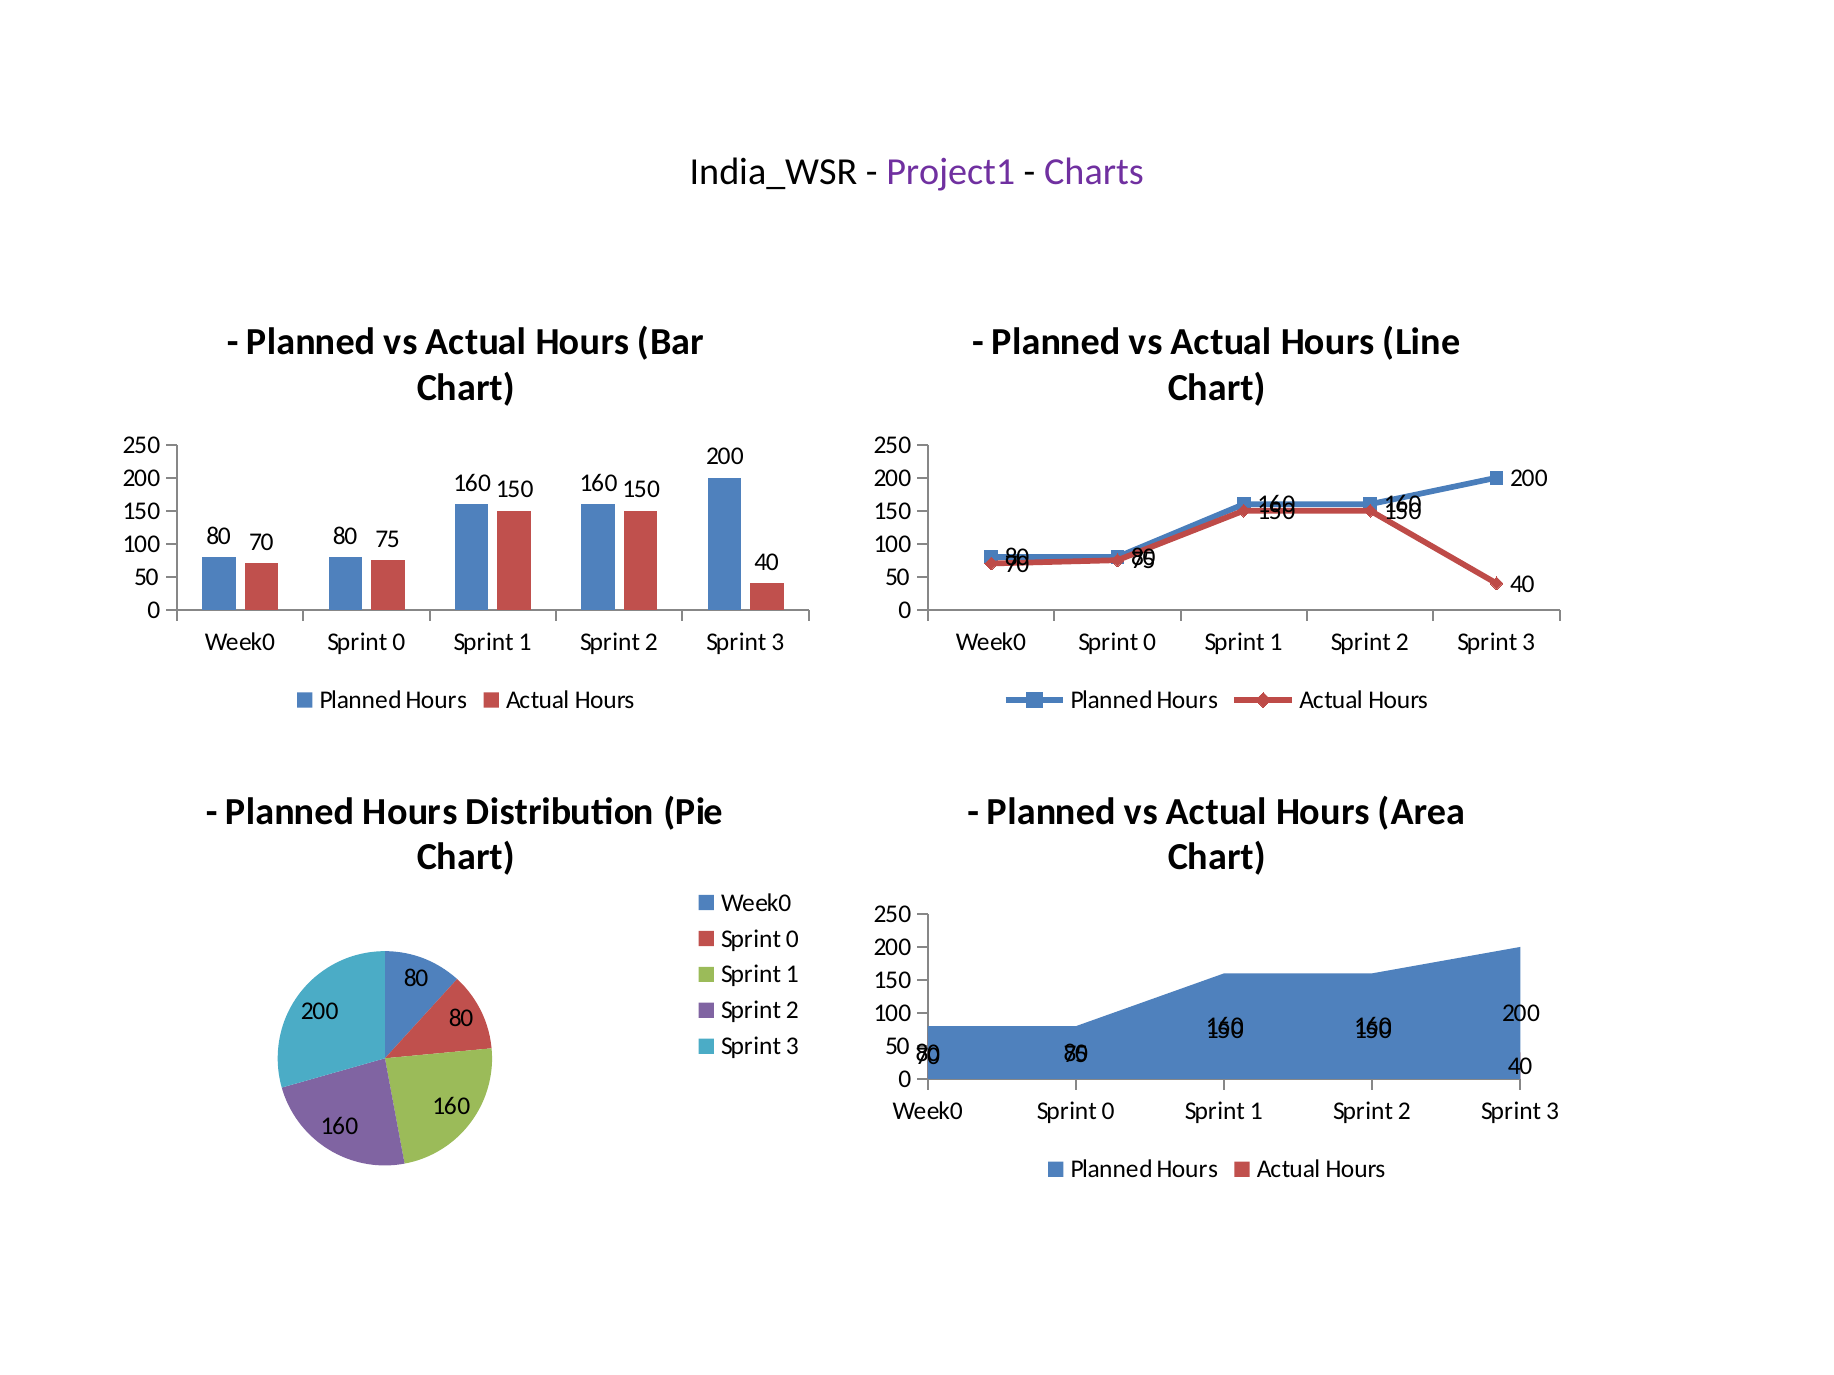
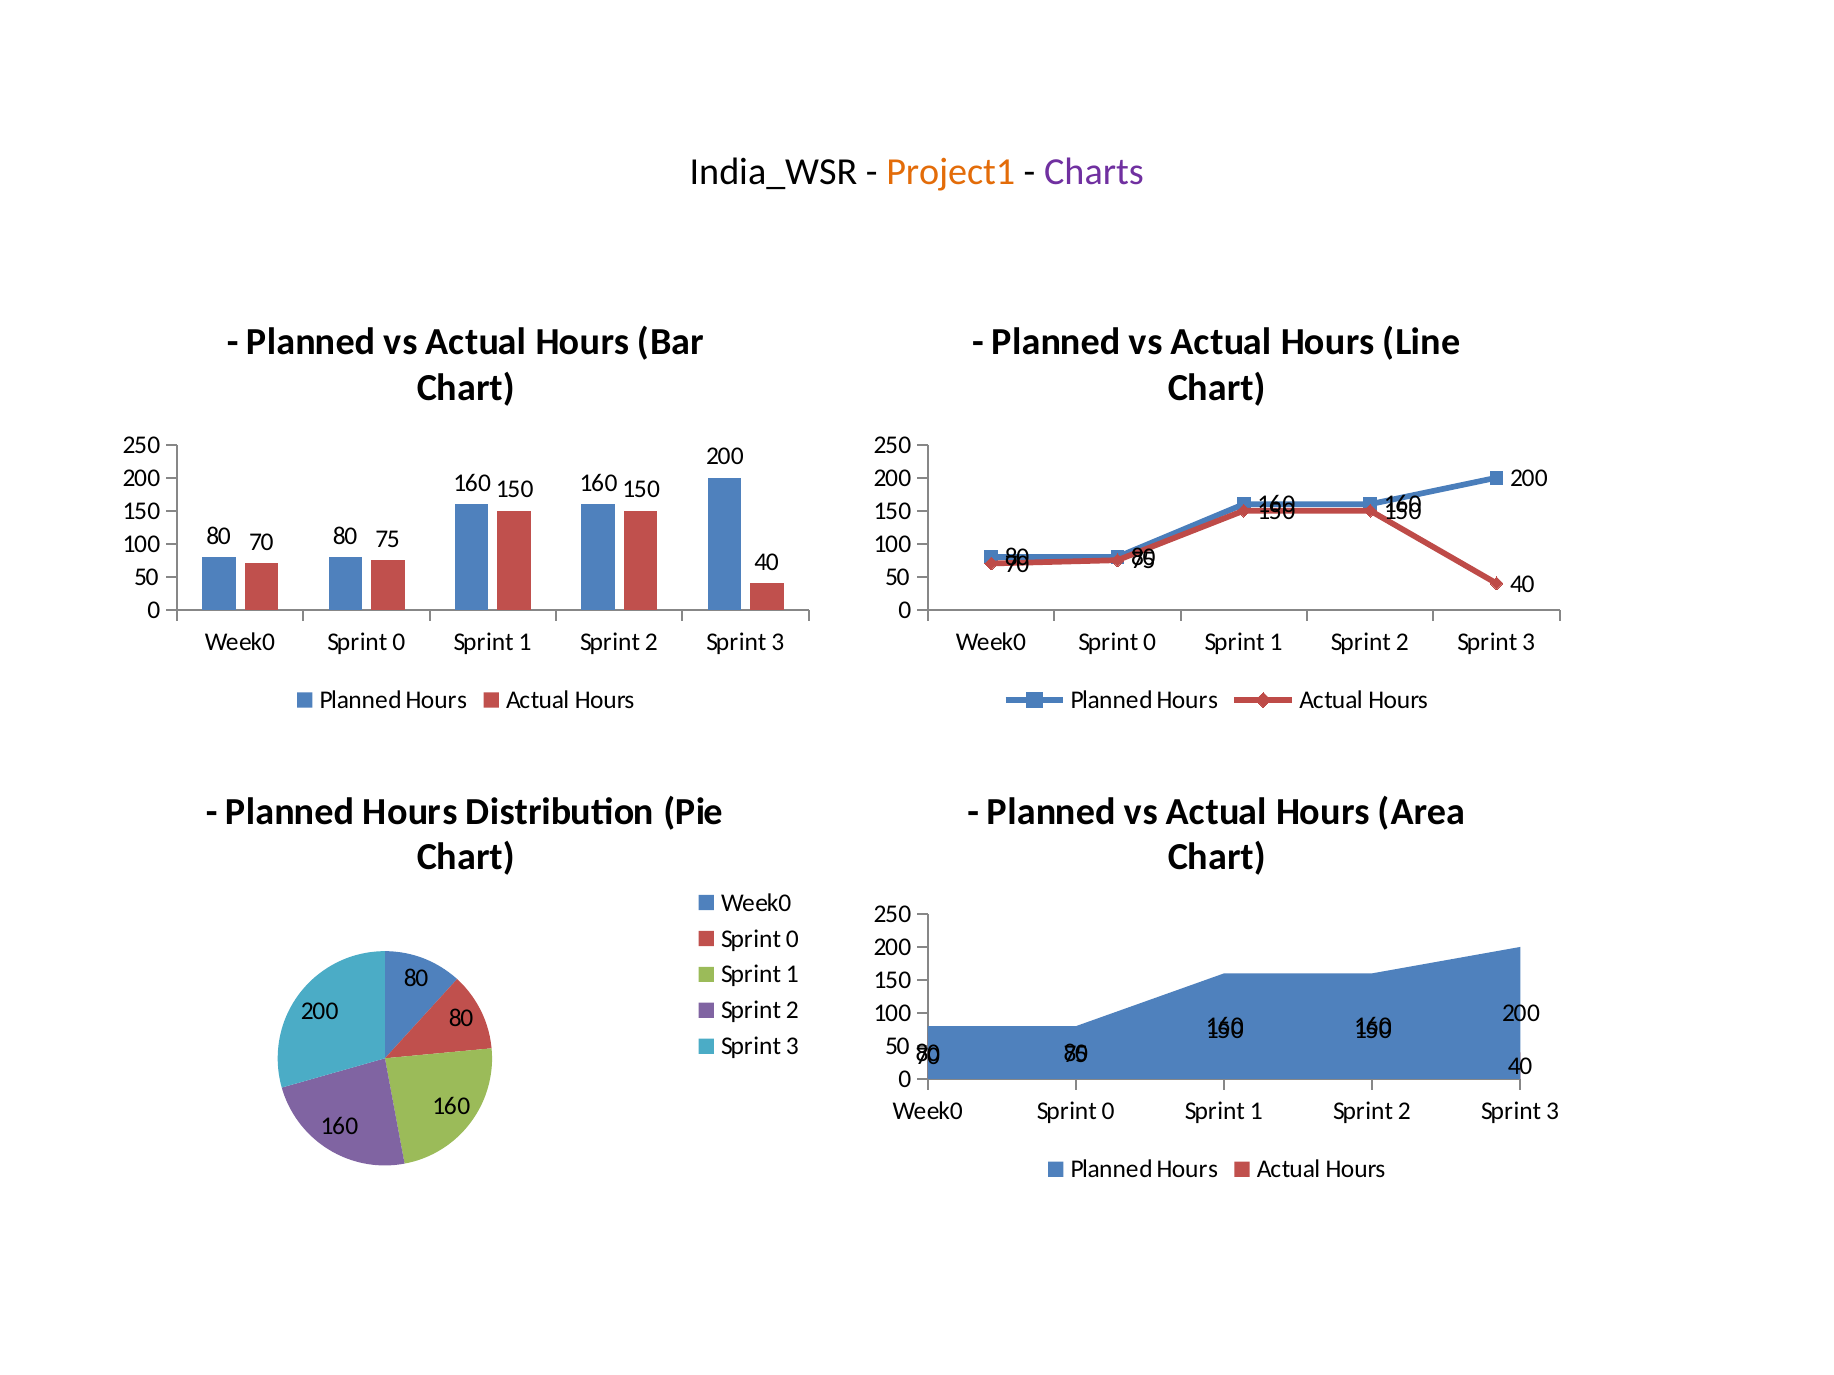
Project1 colour: purple -> orange (951, 172)
